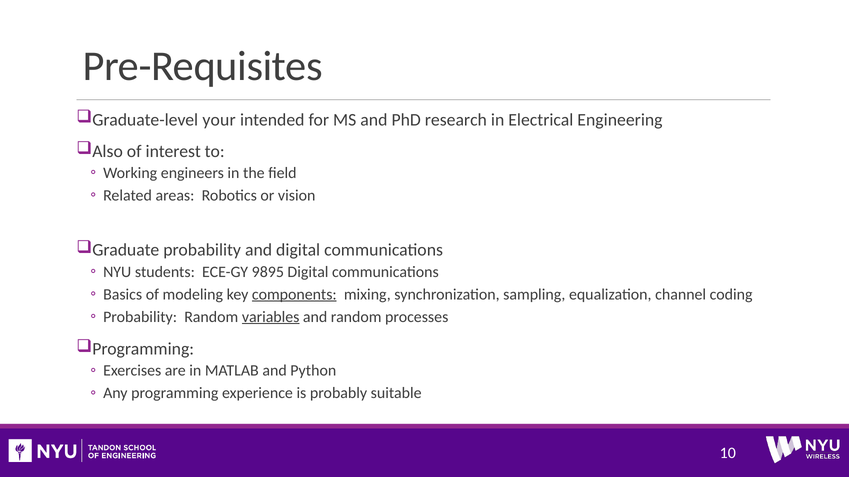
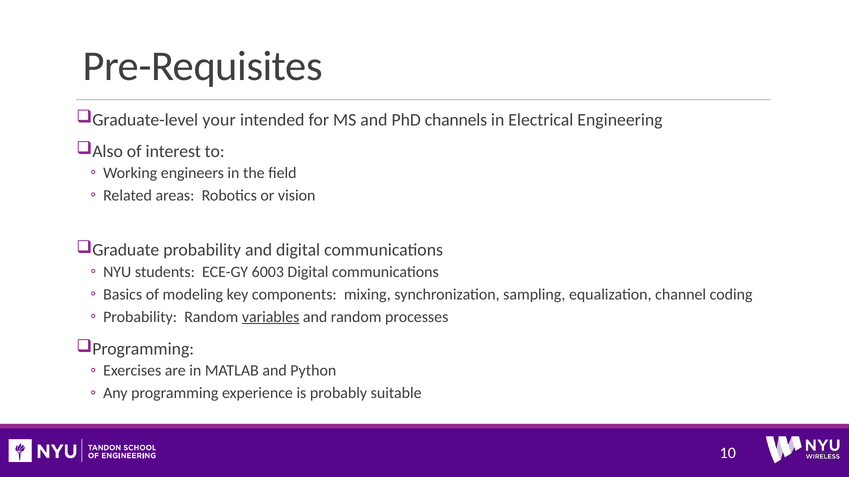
research: research -> channels (456, 120)
9895: 9895 -> 6003 (268, 272)
components underline: present -> none (294, 295)
